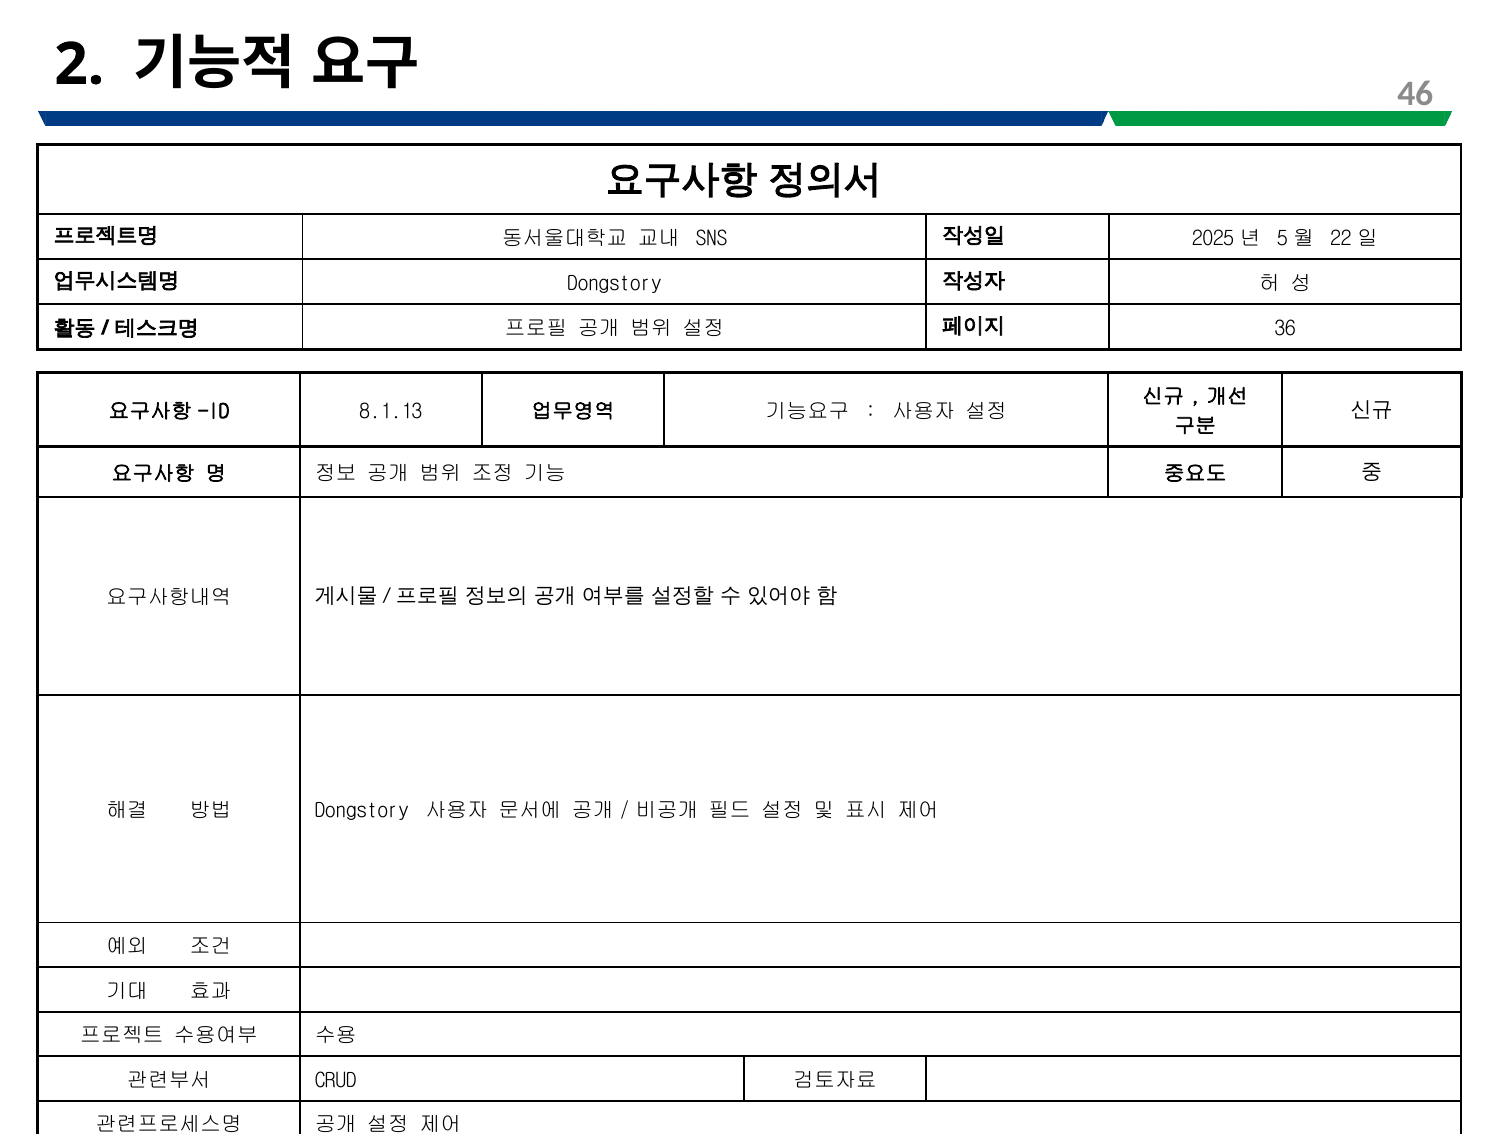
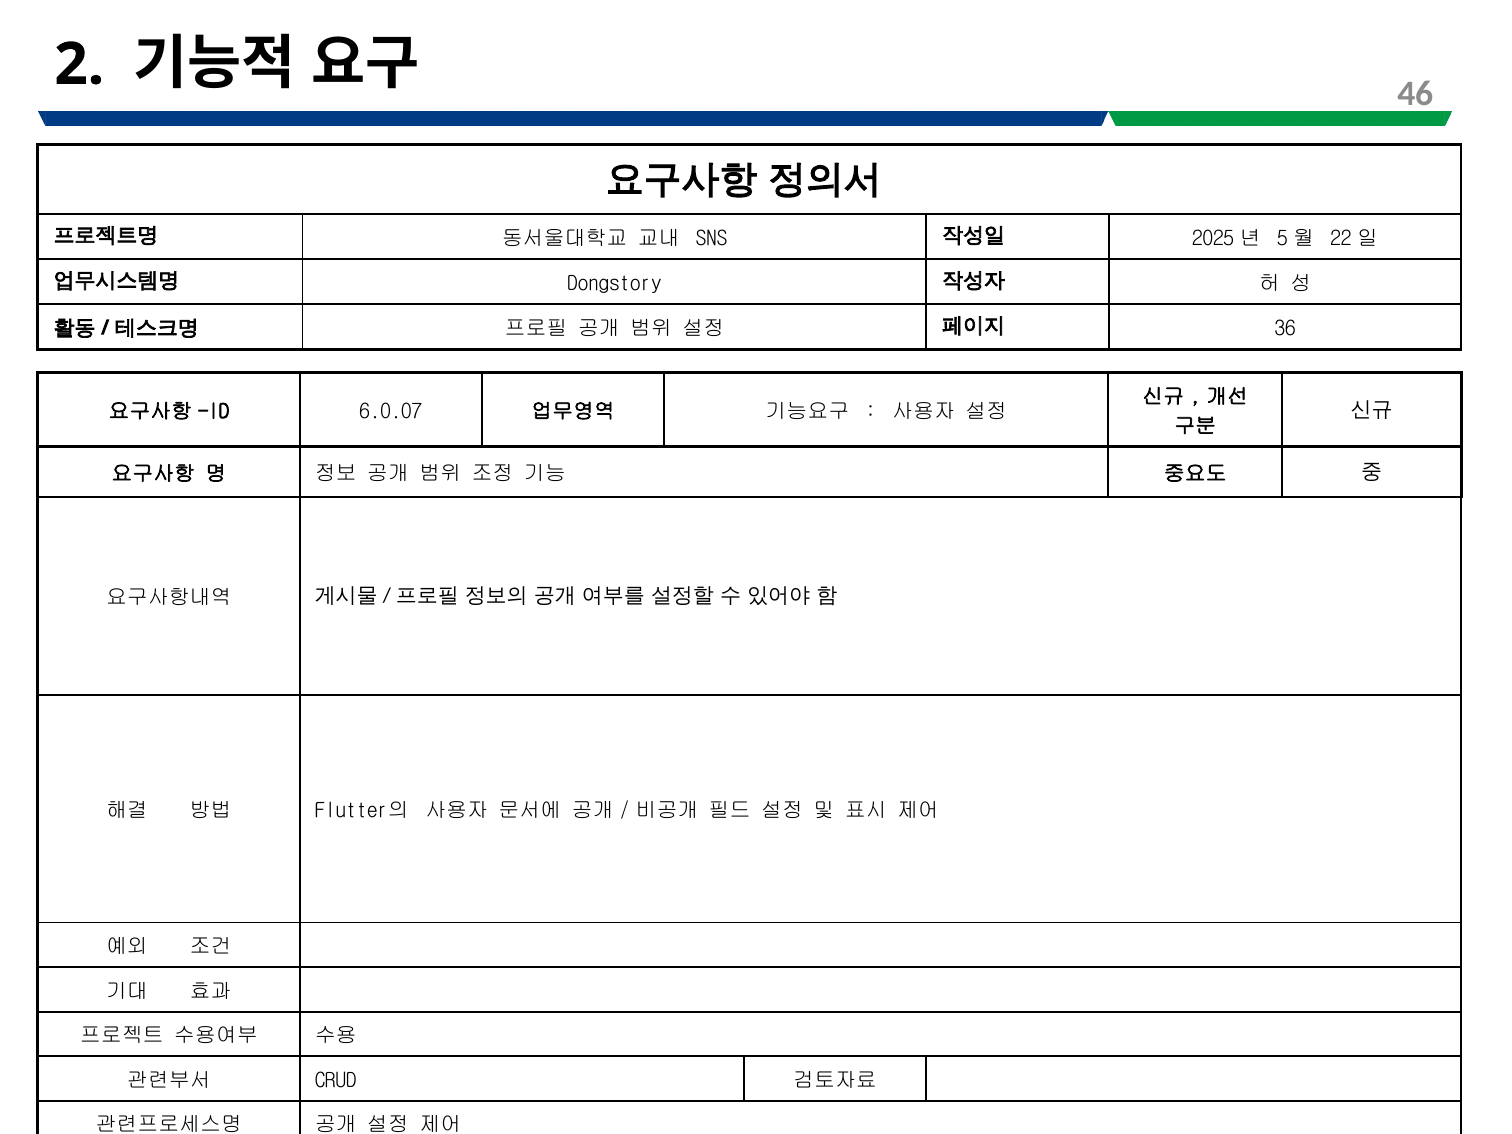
8.1.13: 8.1.13 -> 6.0.07 (391, 411)
Dongstory: Dongstory -> Flutter의 (362, 811)
